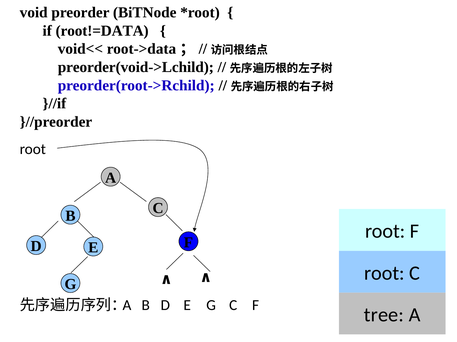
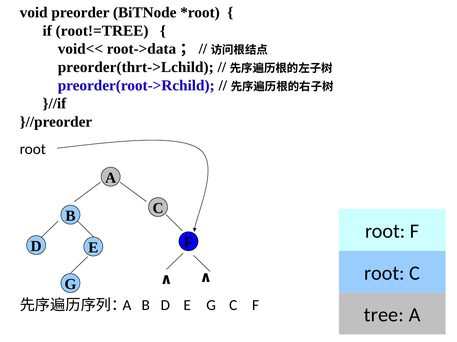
root!=DATA: root!=DATA -> root!=TREE (102, 31)
preorder(void->Lchild: preorder(void->Lchild -> preorder(thrt->Lchild (136, 67)
